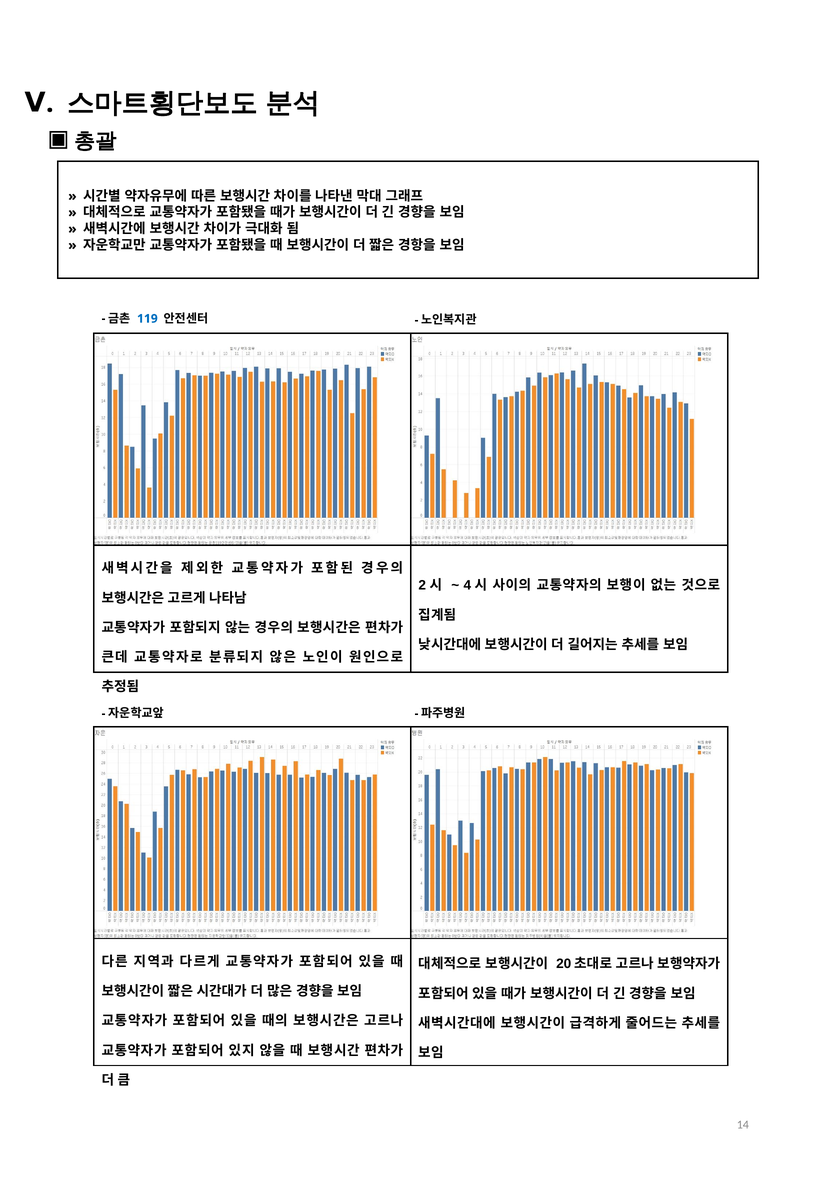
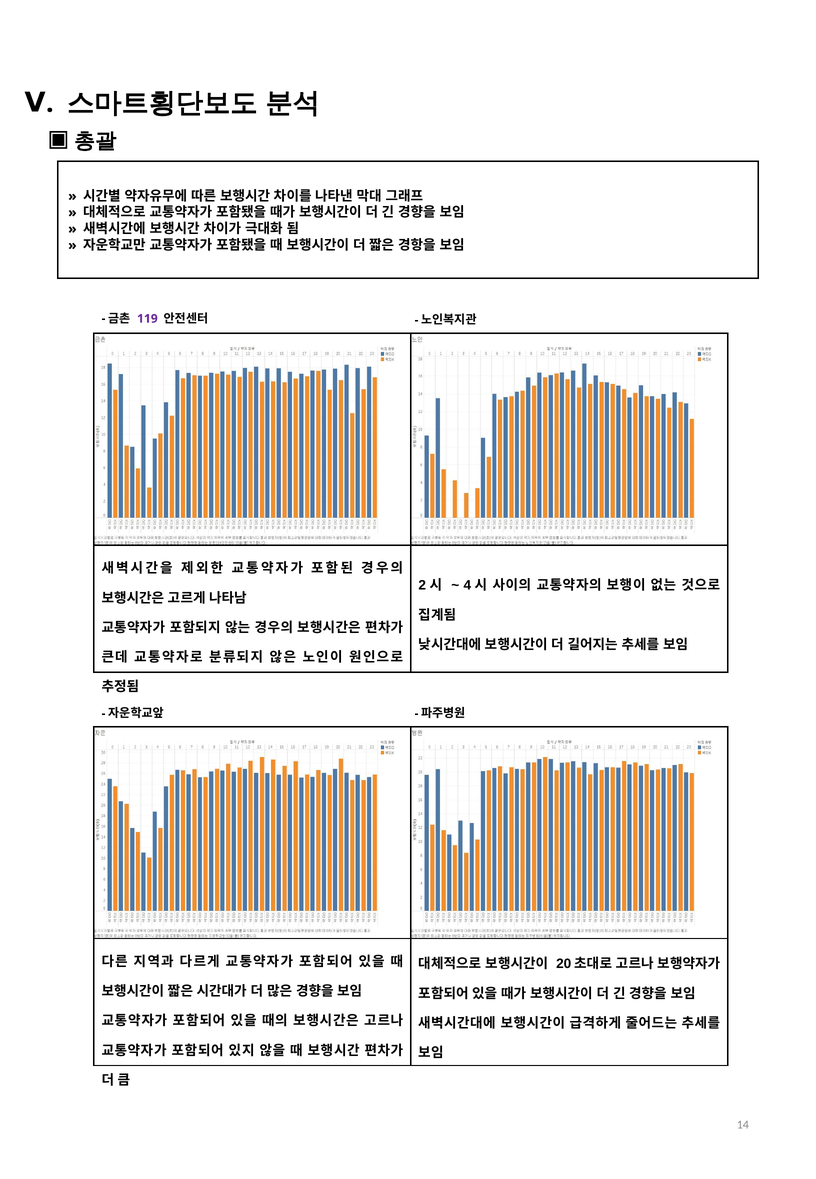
119 colour: blue -> purple (147, 319)
